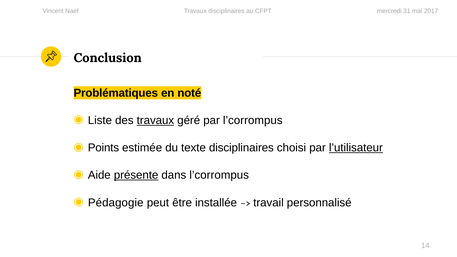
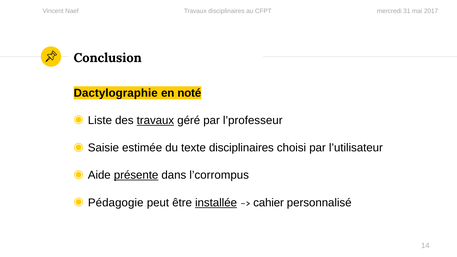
Problématiques: Problématiques -> Dactylographie (116, 93)
par l’corrompus: l’corrompus -> l’professeur (253, 120)
Points: Points -> Saisie (103, 148)
l’utilisateur underline: present -> none (356, 148)
installée underline: none -> present (216, 203)
travail: travail -> cahier (269, 203)
